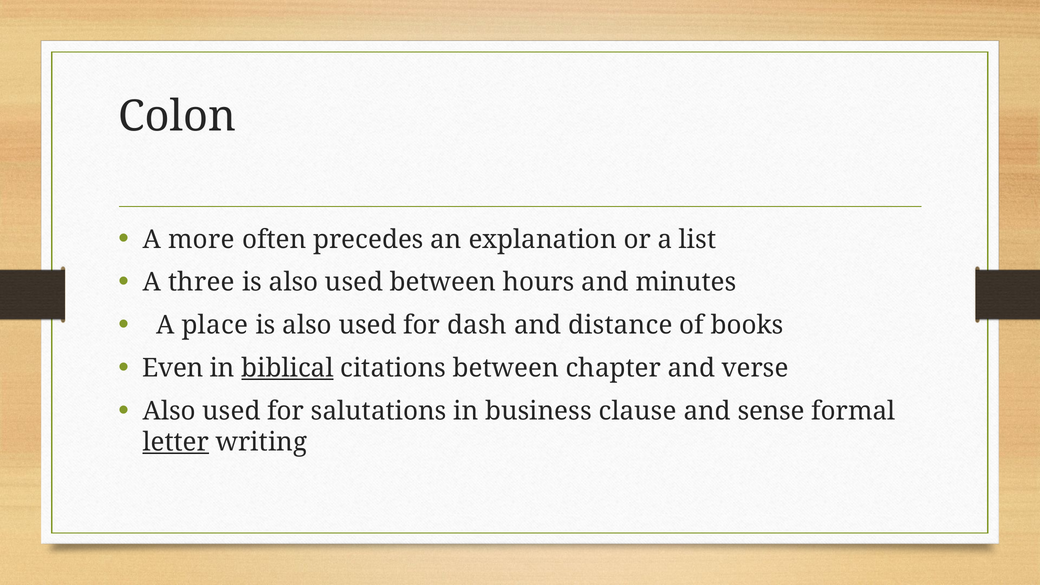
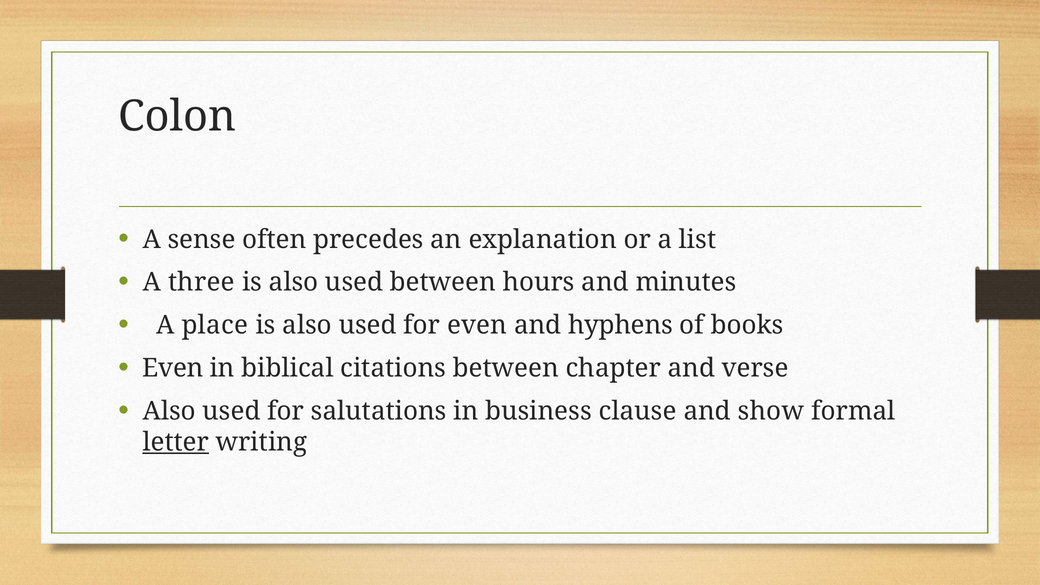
more: more -> sense (202, 239)
for dash: dash -> even (477, 325)
distance: distance -> hyphens (621, 325)
biblical underline: present -> none (288, 368)
sense: sense -> show (771, 411)
